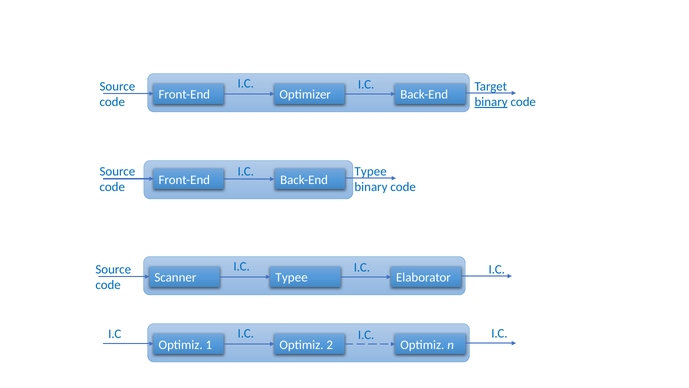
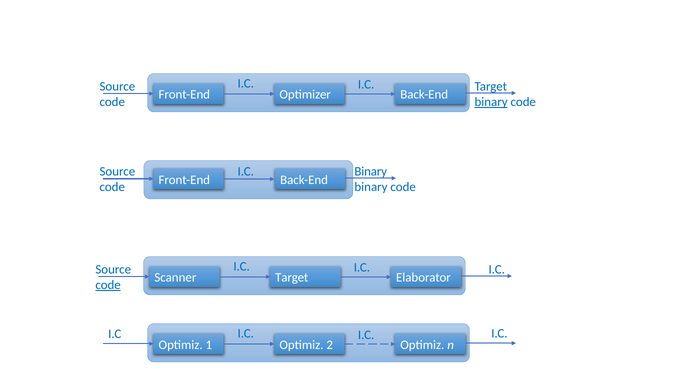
Typee: Typee -> Binary (371, 171)
Scanner Typee: Typee -> Target (292, 277)
code underline: none -> present (108, 285)
